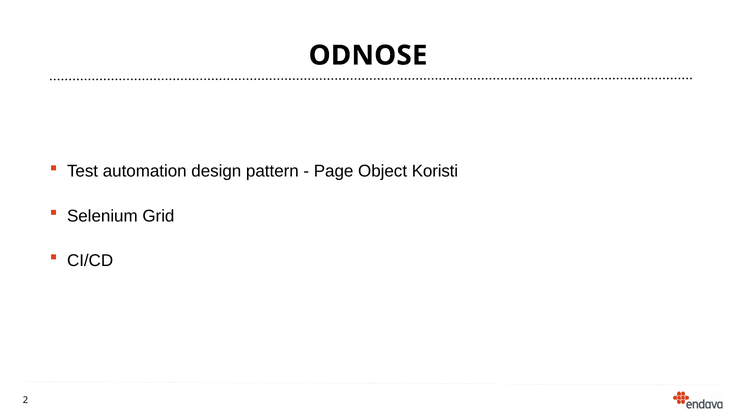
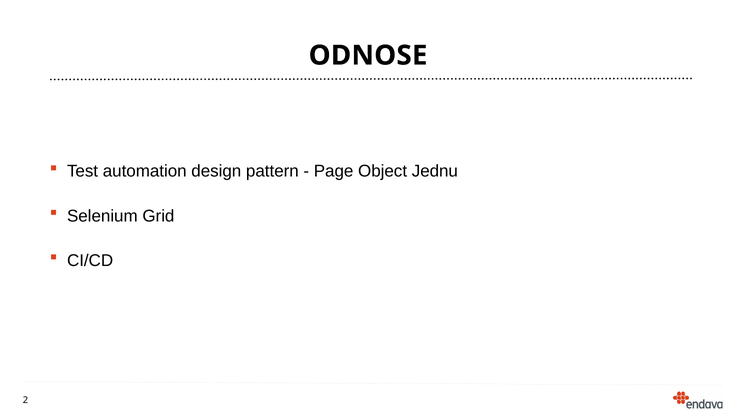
Koristi: Koristi -> Jednu (435, 171)
